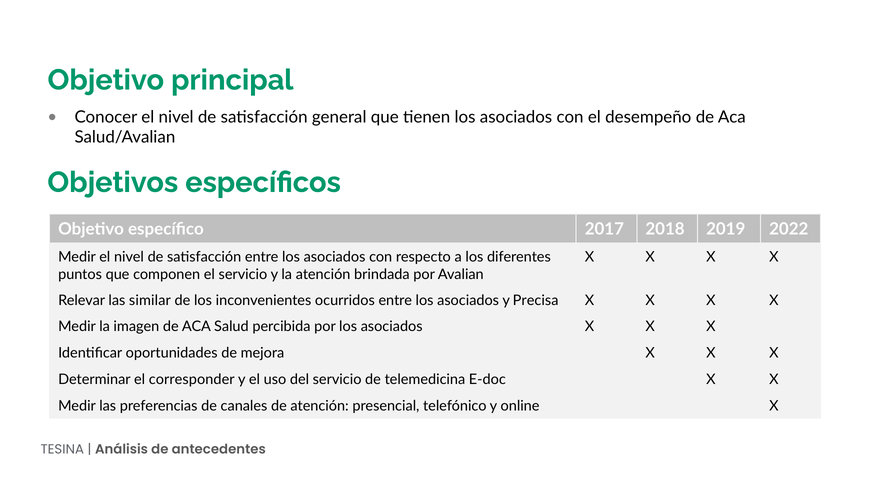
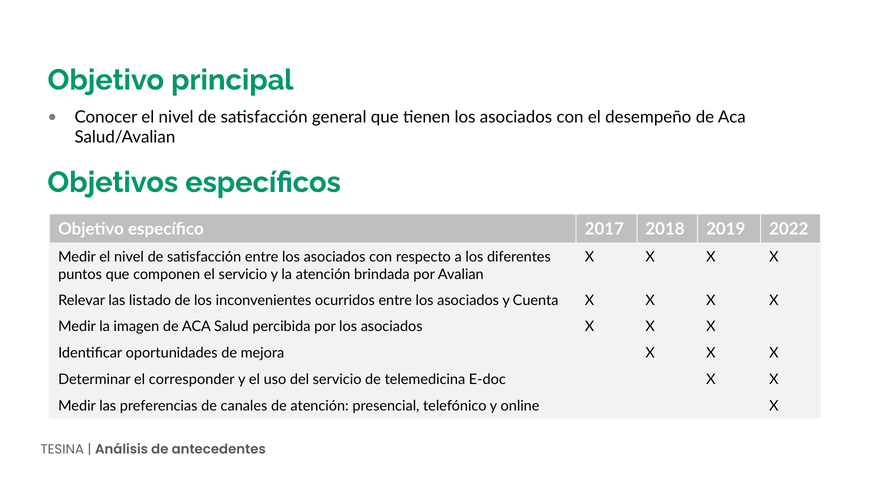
similar: similar -> listado (150, 301)
Precisa: Precisa -> Cuenta (536, 301)
